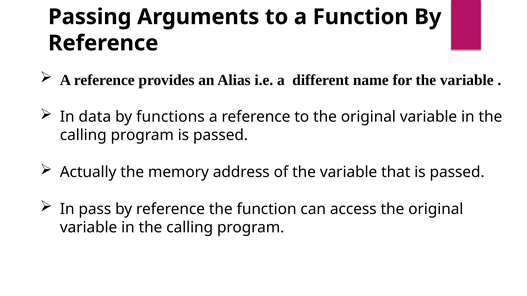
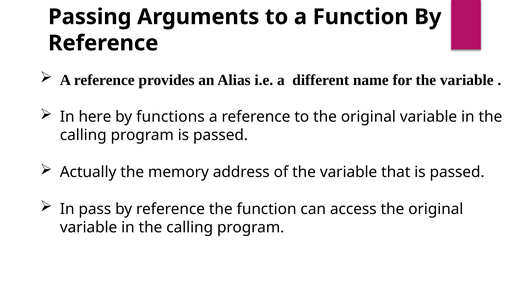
data: data -> here (95, 117)
